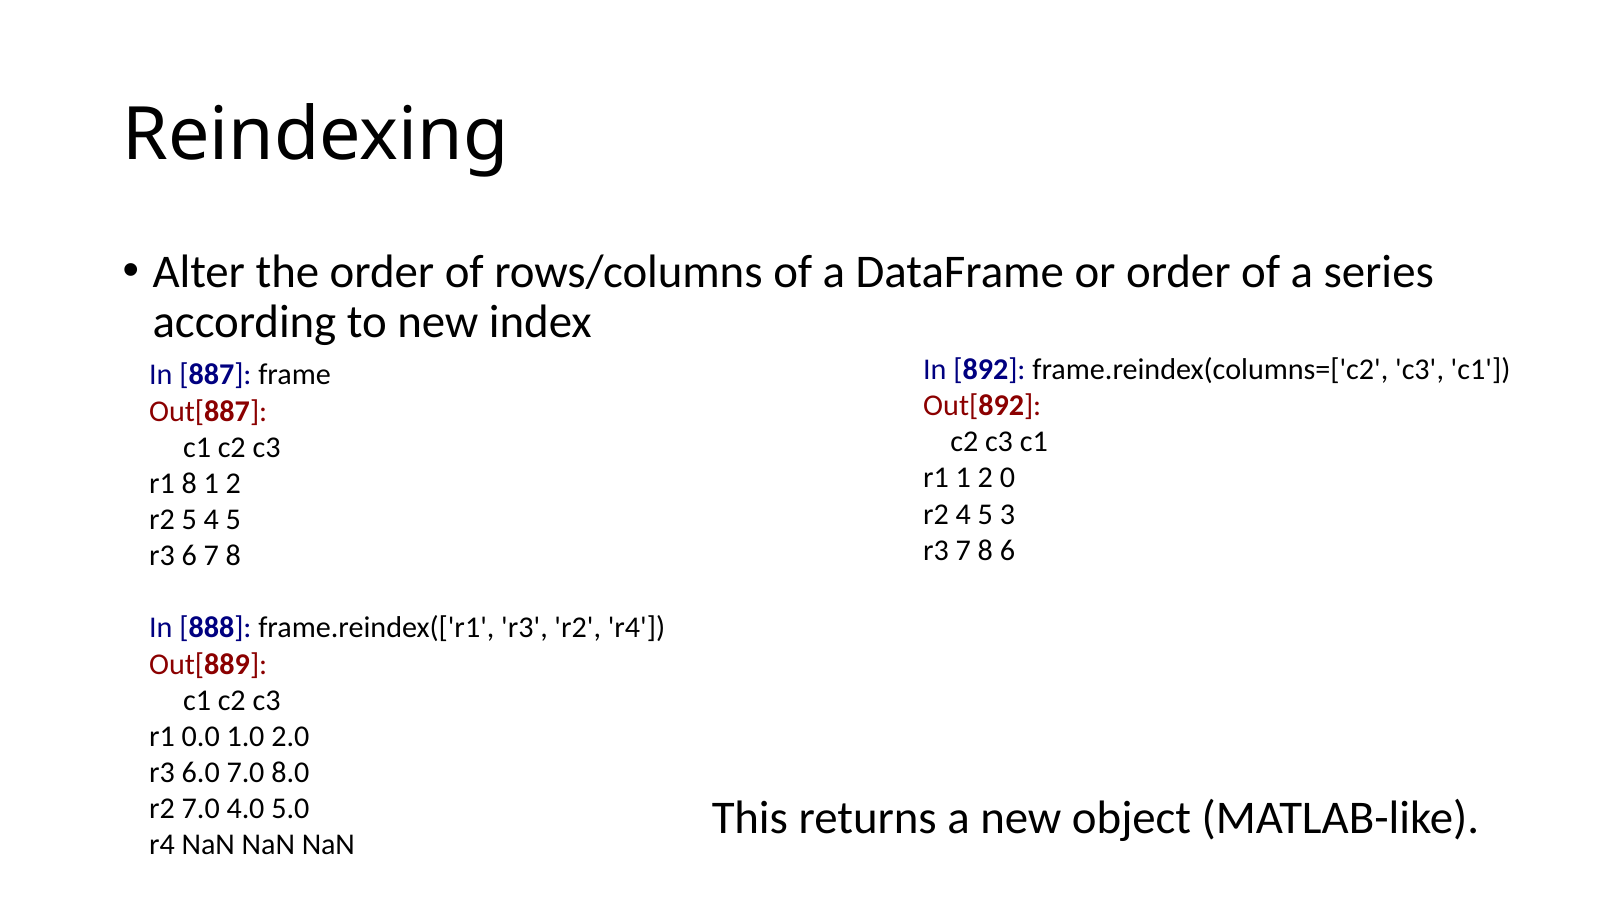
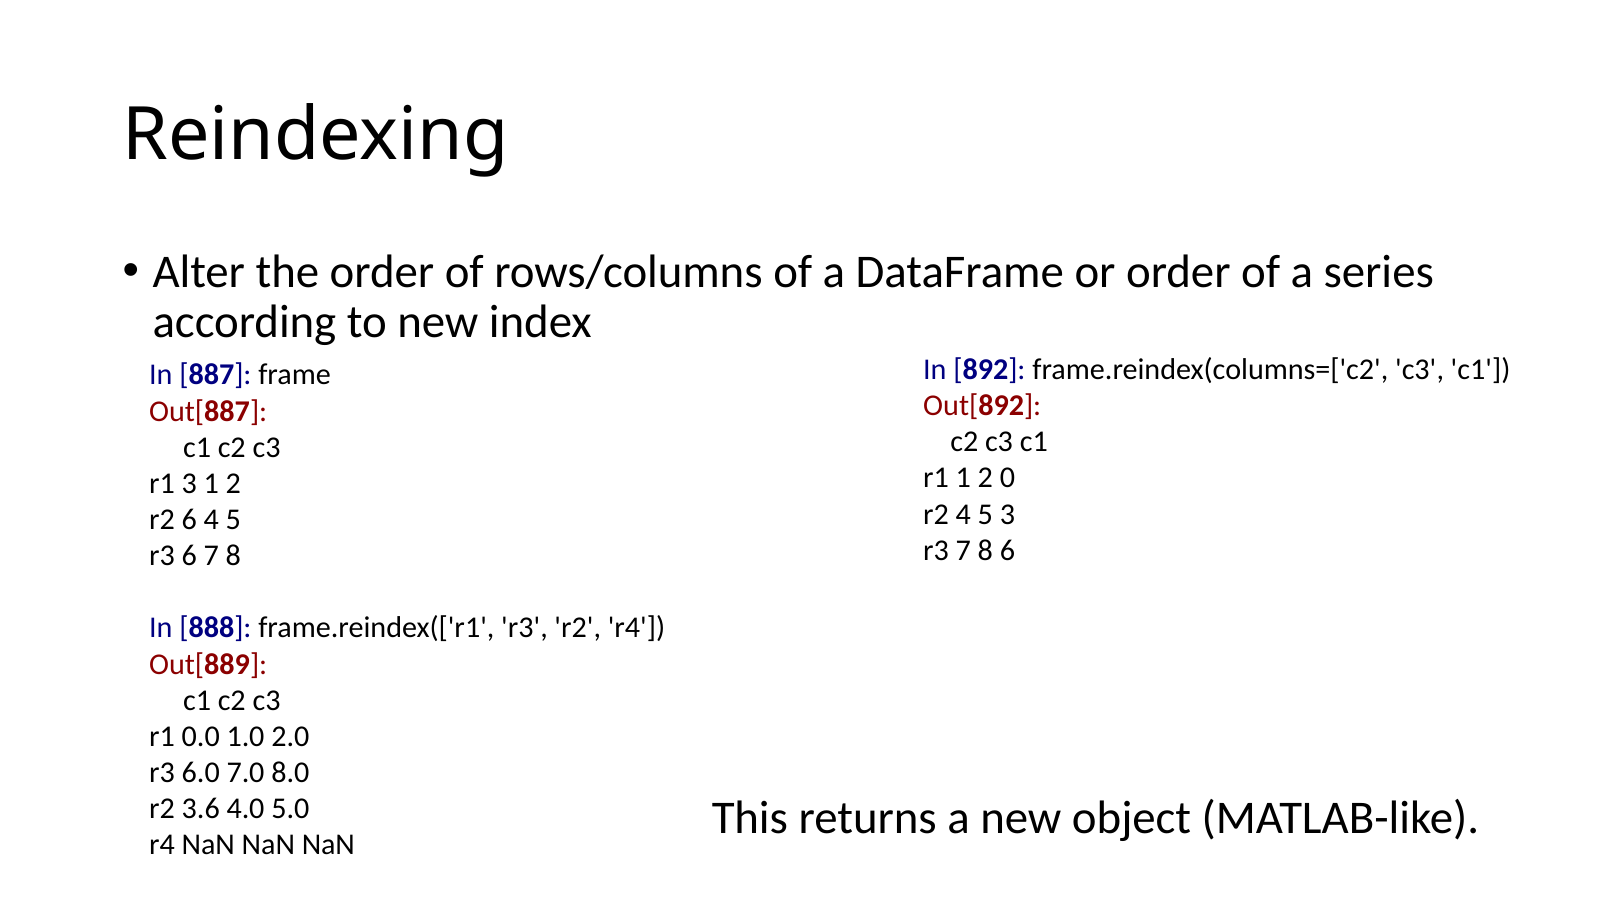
r1 8: 8 -> 3 (189, 483)
r2 5: 5 -> 6 (189, 520)
r2 7.0: 7.0 -> 3.6 (201, 809)
